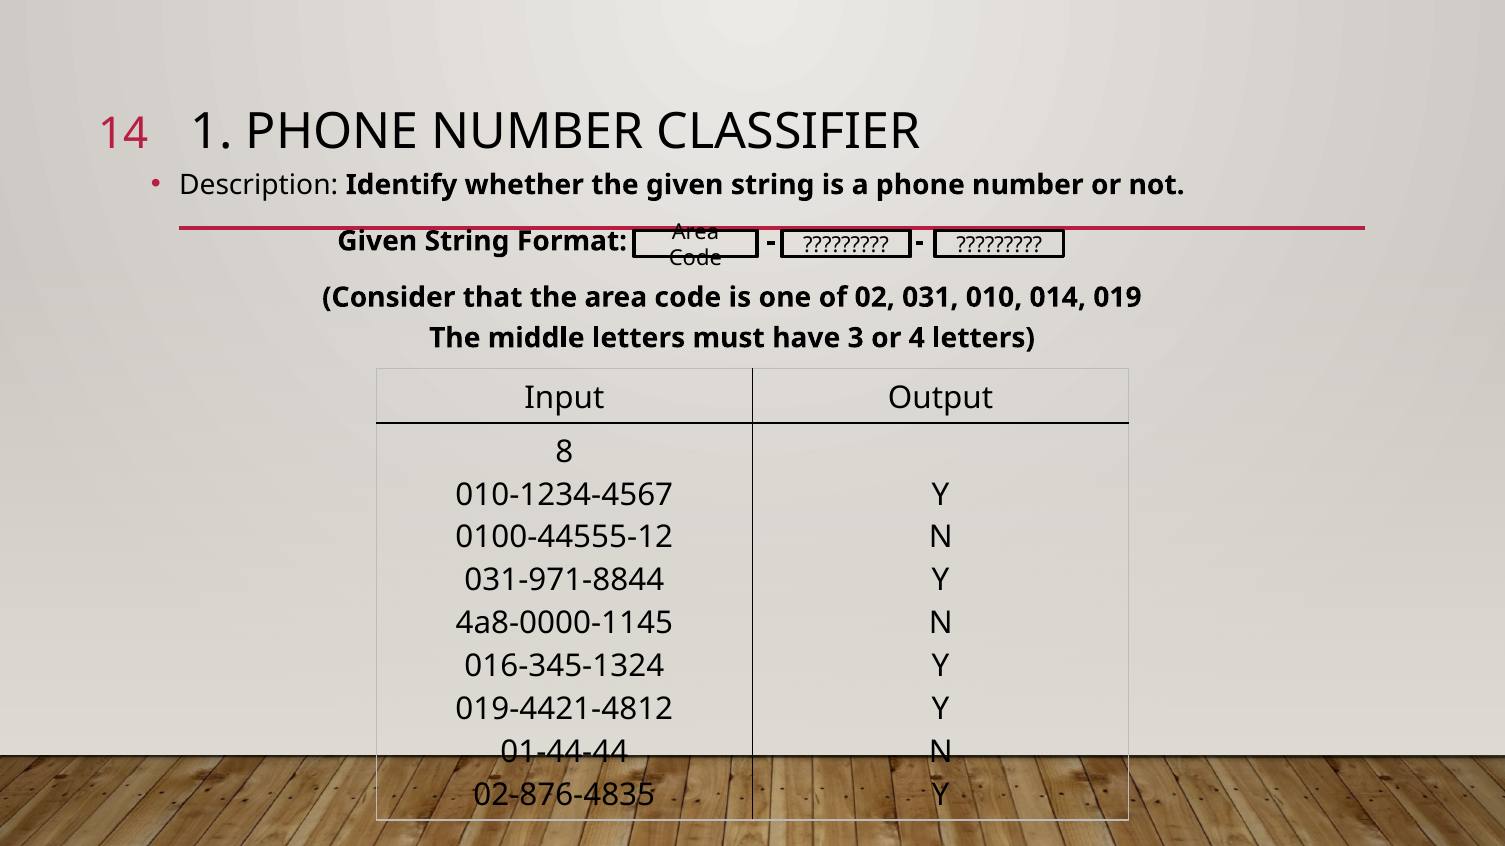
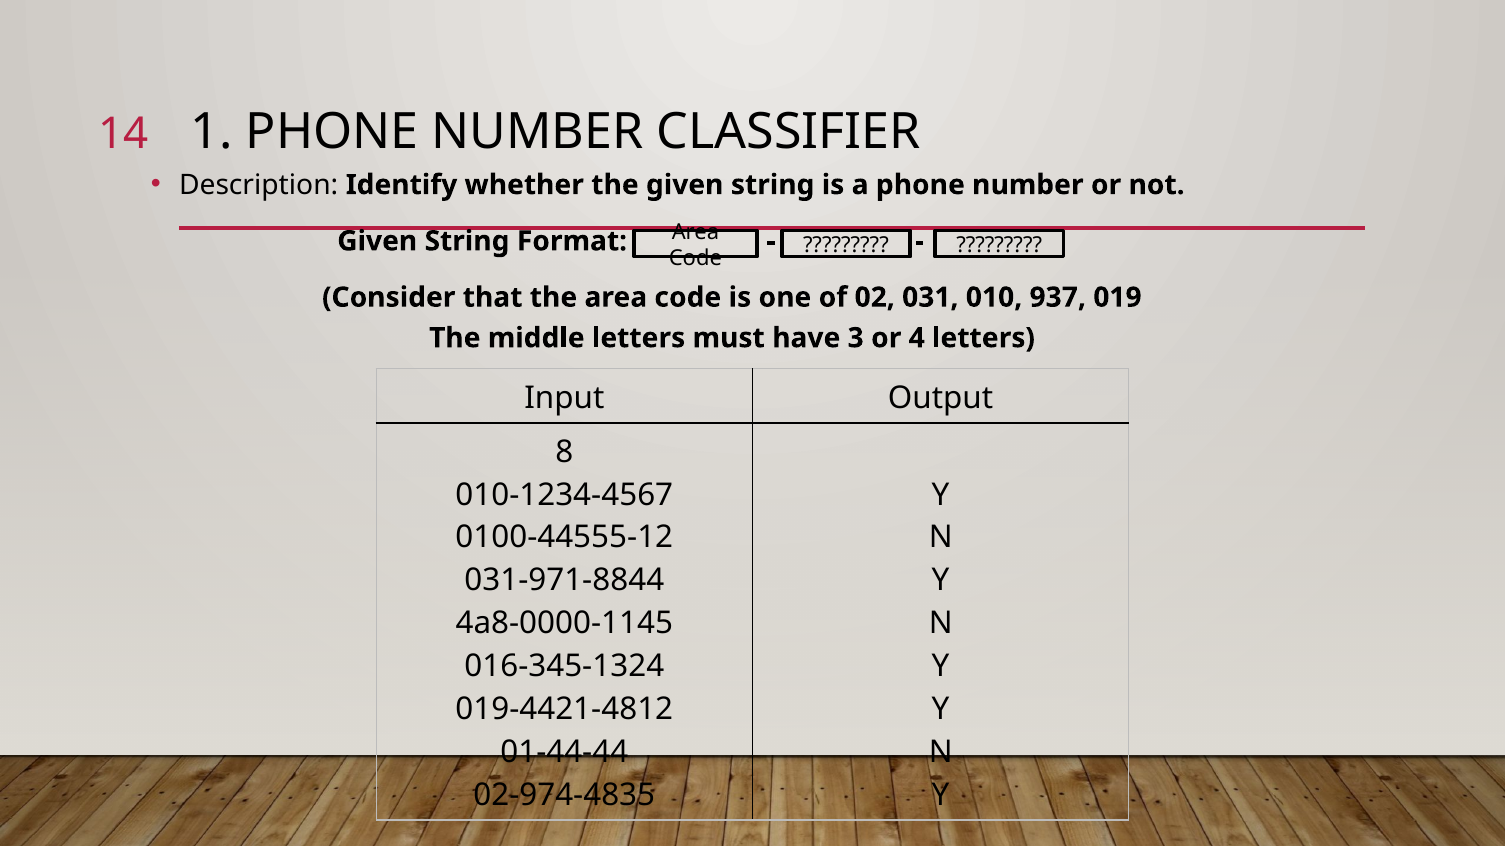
014: 014 -> 937 (1058, 298)
02-876-4835: 02-876-4835 -> 02-974-4835 (564, 795)
